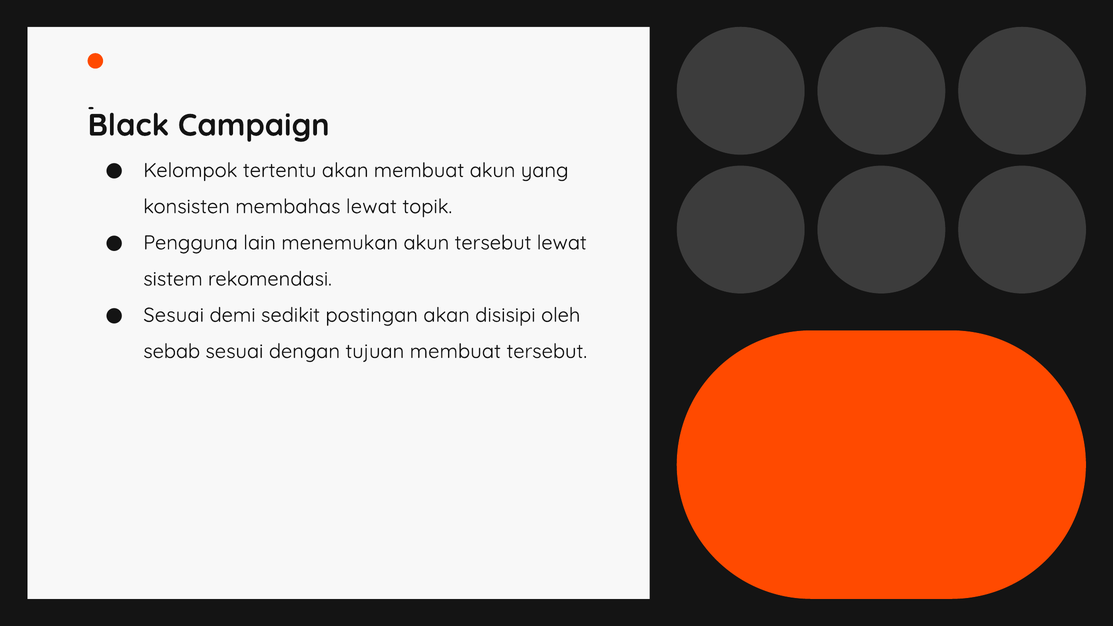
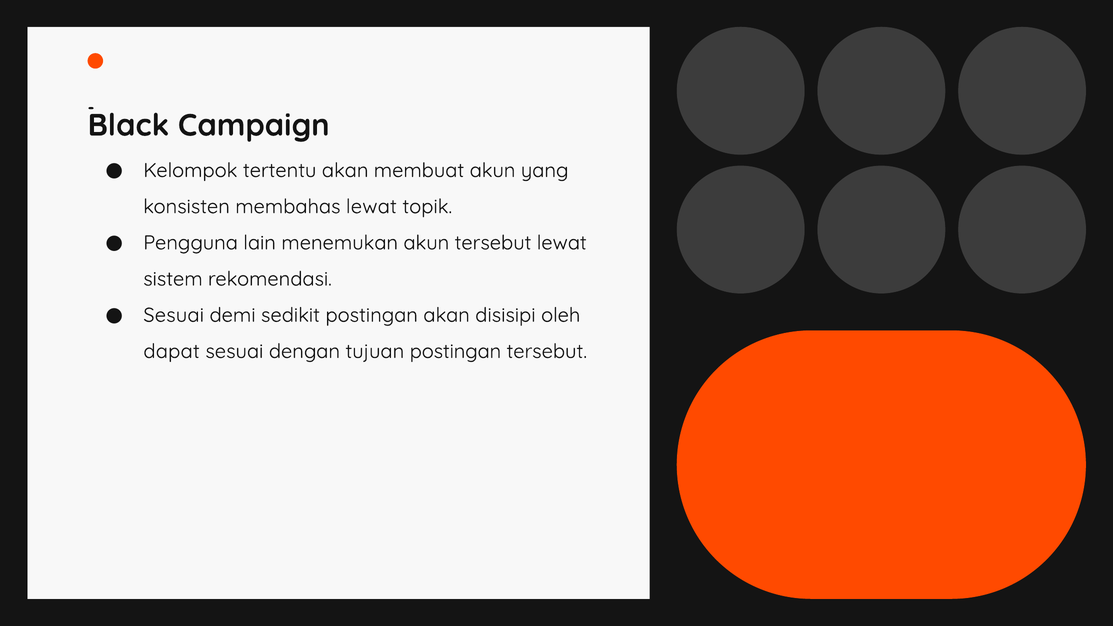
sebab: sebab -> dapat (172, 351)
tujuan membuat: membuat -> postingan (455, 351)
